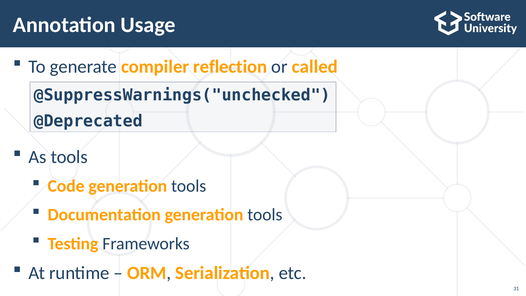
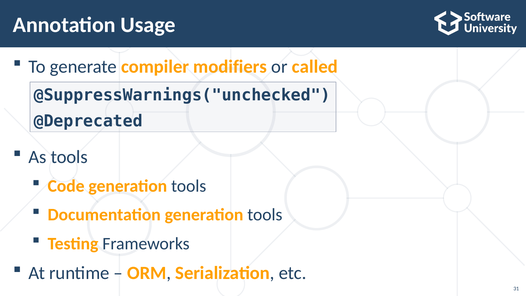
reflection: reflection -> modifiers (230, 67)
